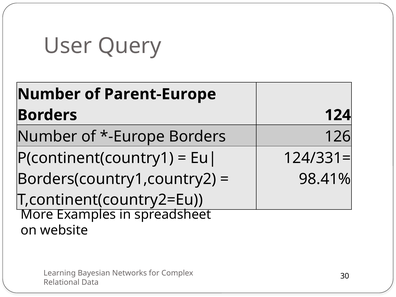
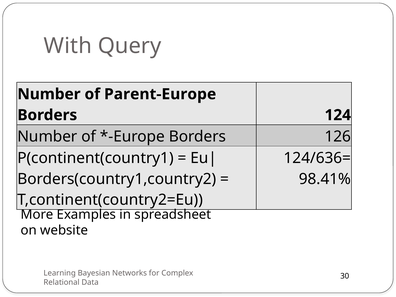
User: User -> With (68, 46)
124/331=: 124/331= -> 124/636= (317, 158)
